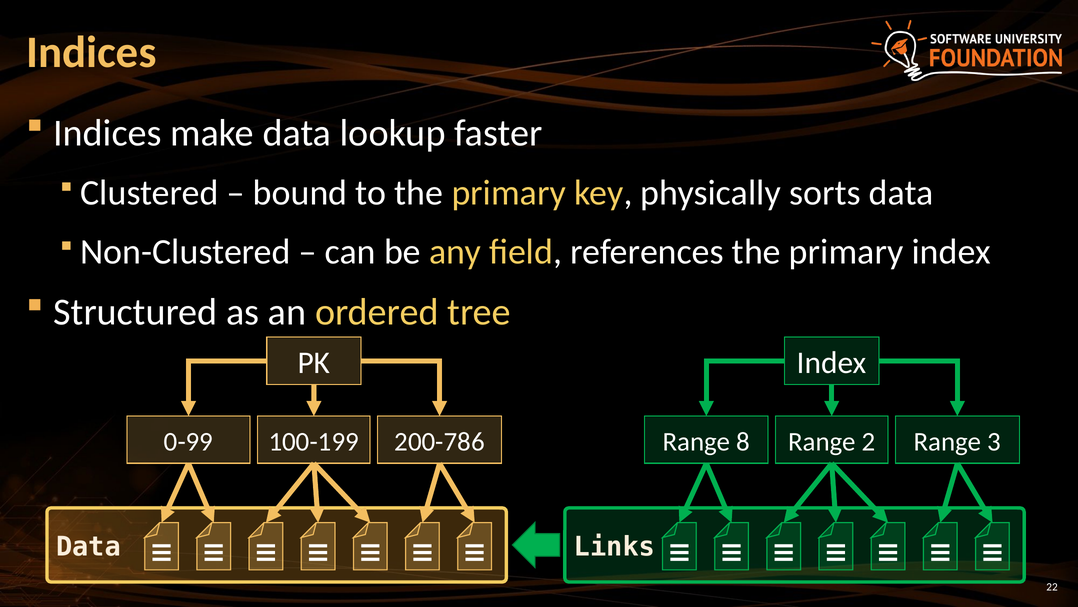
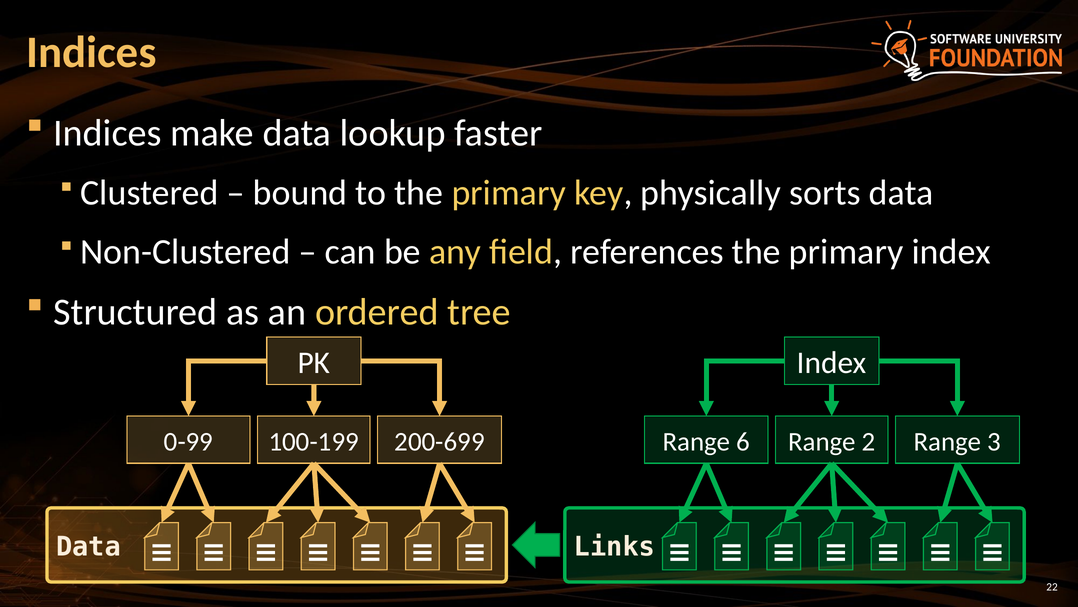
200-786: 200-786 -> 200-699 (440, 441)
8: 8 -> 6 (743, 441)
